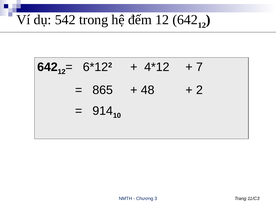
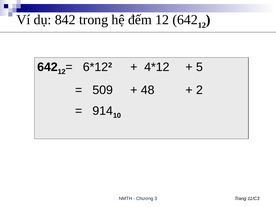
542: 542 -> 842 (65, 20)
7: 7 -> 5 (200, 67)
865: 865 -> 509 (103, 90)
